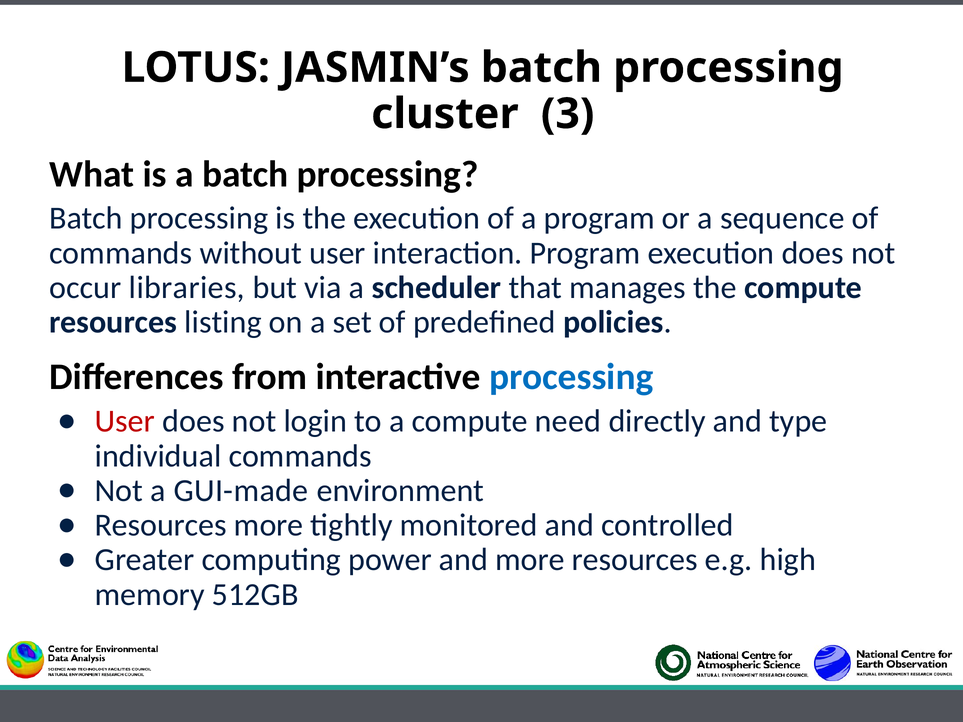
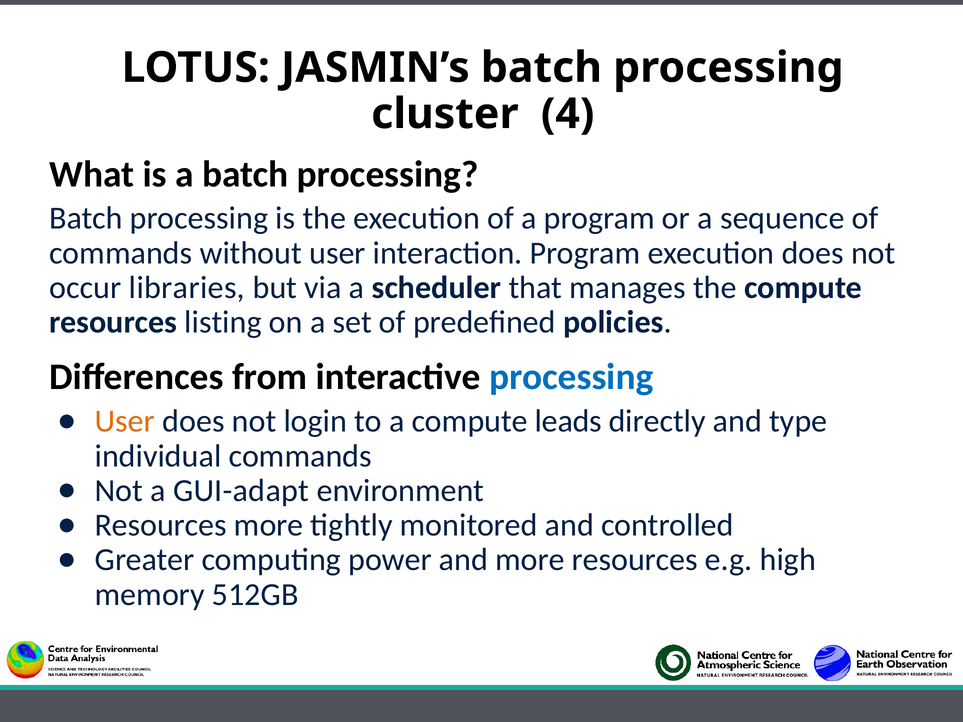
3: 3 -> 4 (568, 114)
User colour: red -> orange (125, 421)
need: need -> leads (568, 421)
GUI-made: GUI-made -> GUI-adapt (241, 491)
